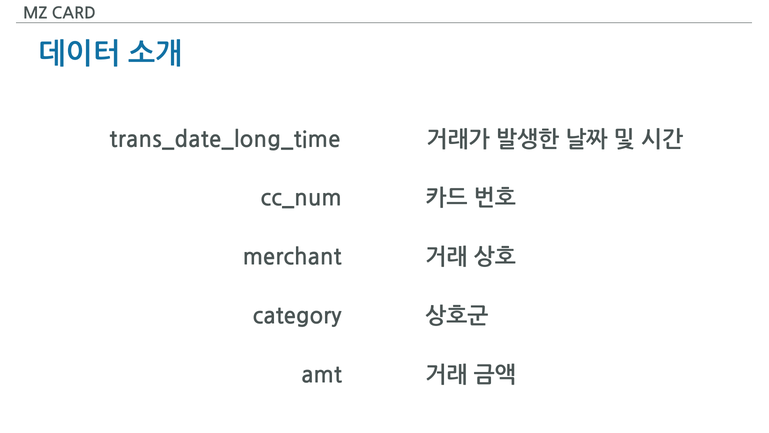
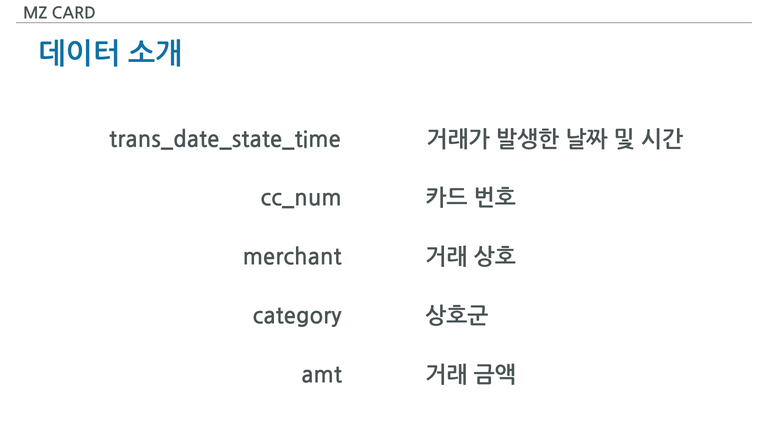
trans_date_long_time: trans_date_long_time -> trans_date_state_time (225, 139)
